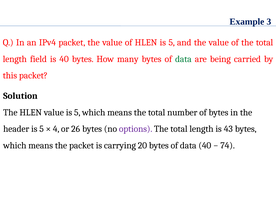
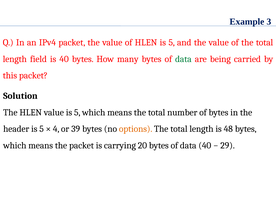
26: 26 -> 39 (76, 129)
options colour: purple -> orange (136, 129)
43: 43 -> 48 (228, 129)
74: 74 -> 29 (228, 146)
